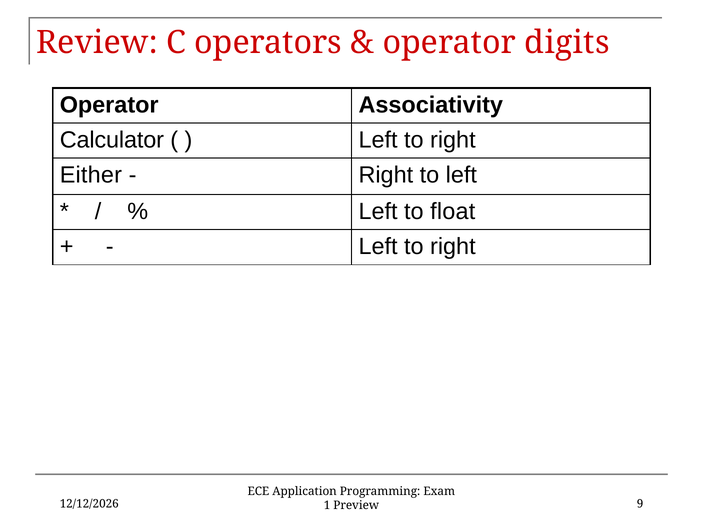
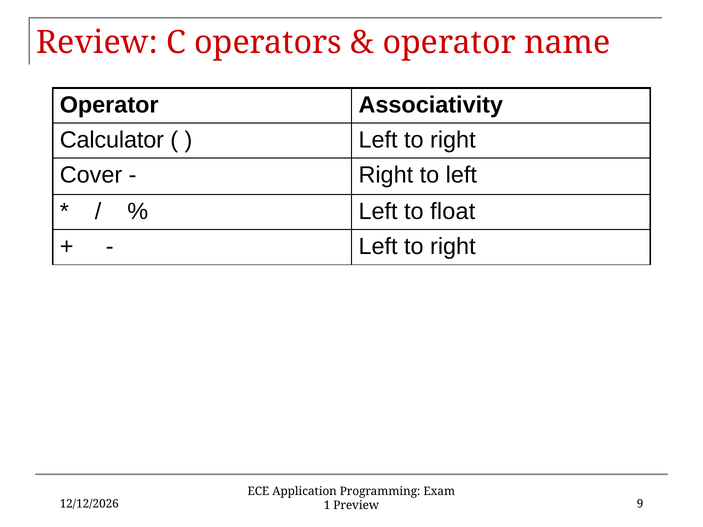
digits: digits -> name (567, 43)
Either: Either -> Cover (91, 175)
